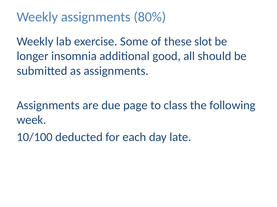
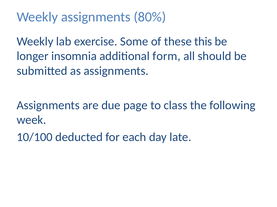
slot: slot -> this (203, 42)
good: good -> form (167, 56)
